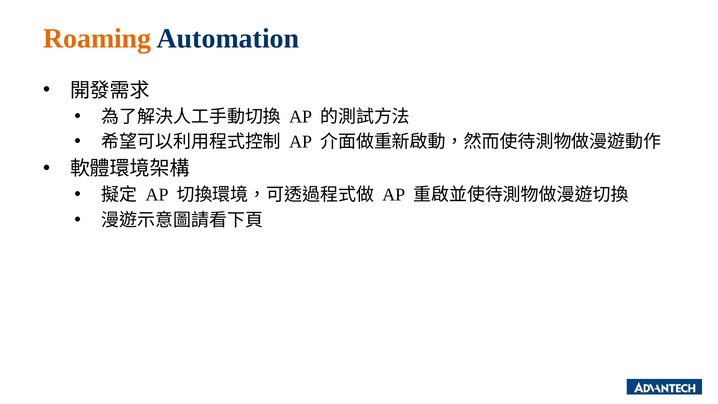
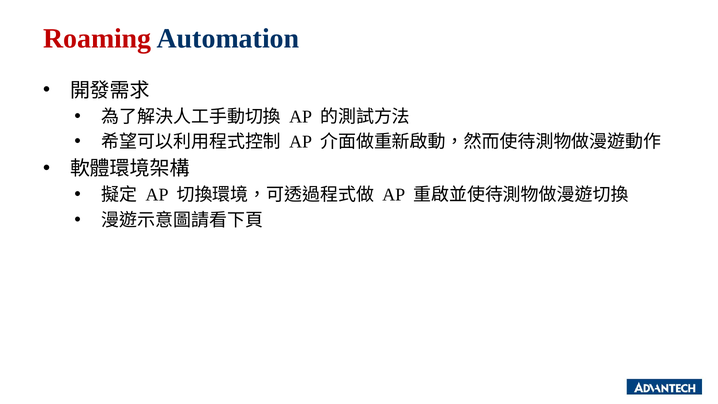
Roaming colour: orange -> red (97, 38)
